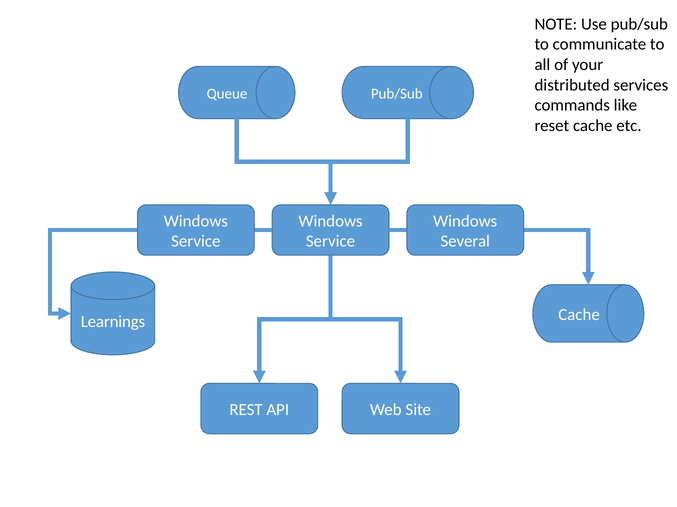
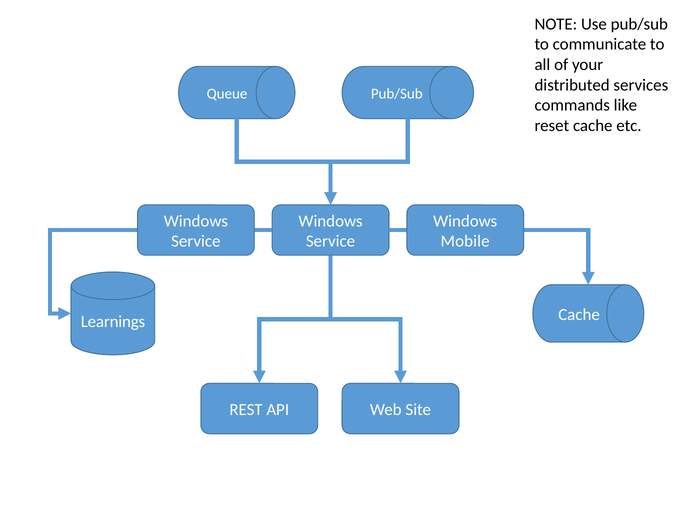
Several: Several -> Mobile (465, 242)
